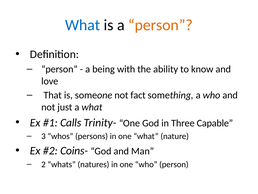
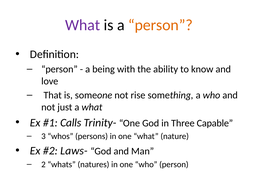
What colour: blue -> purple (83, 25)
fact: fact -> rise (138, 95)
Coins-: Coins- -> Laws- (74, 150)
